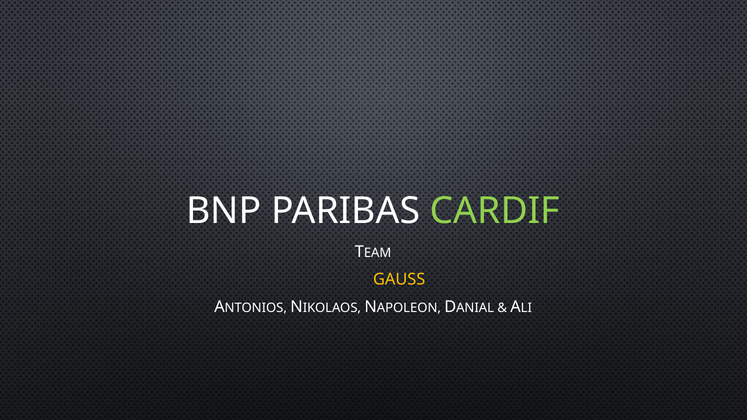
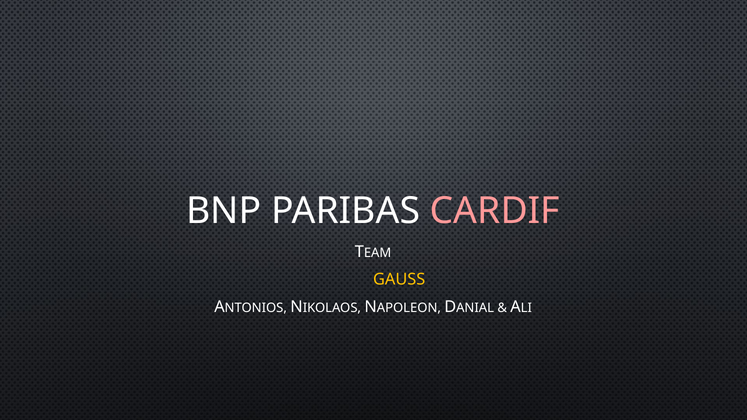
CARDIF colour: light green -> pink (495, 211)
